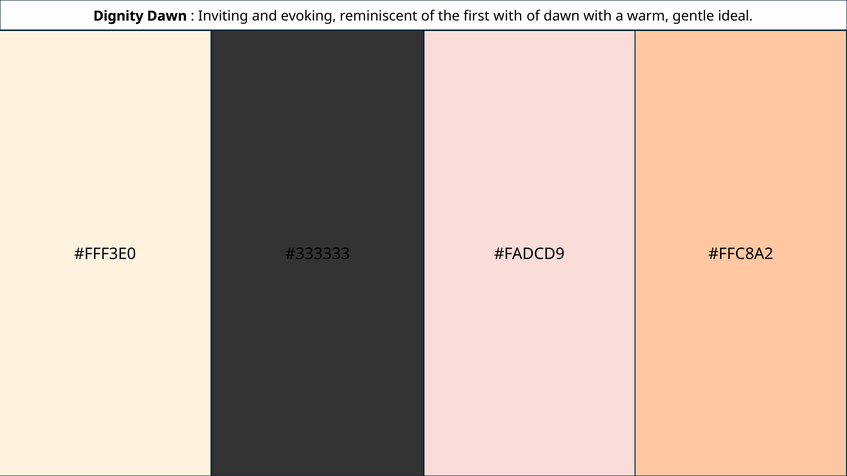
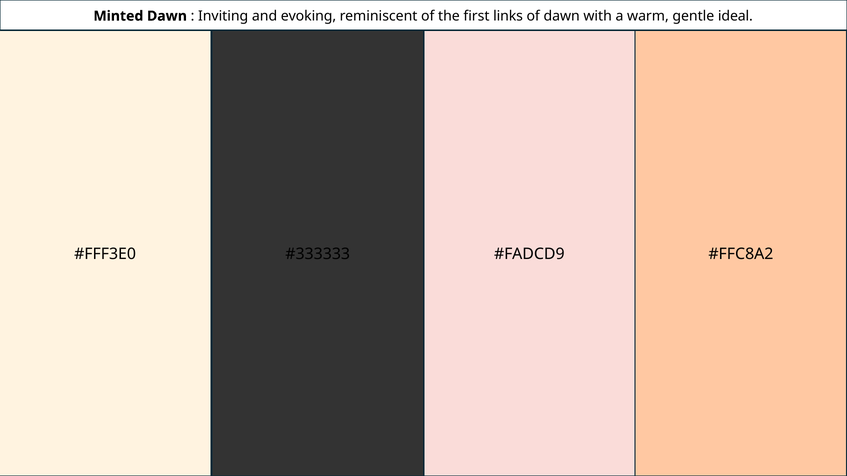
Dignity: Dignity -> Minted (118, 16)
first with: with -> links (508, 16)
